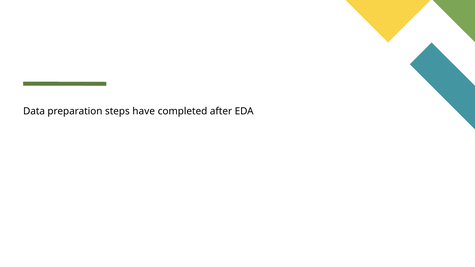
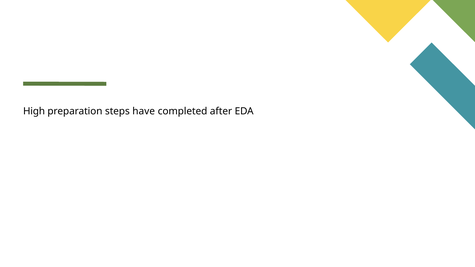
Data: Data -> High (34, 111)
